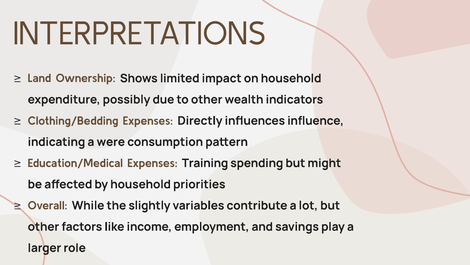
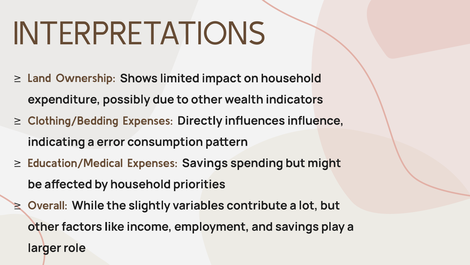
were: were -> error (111, 142)
Expenses Training: Training -> Savings (205, 163)
